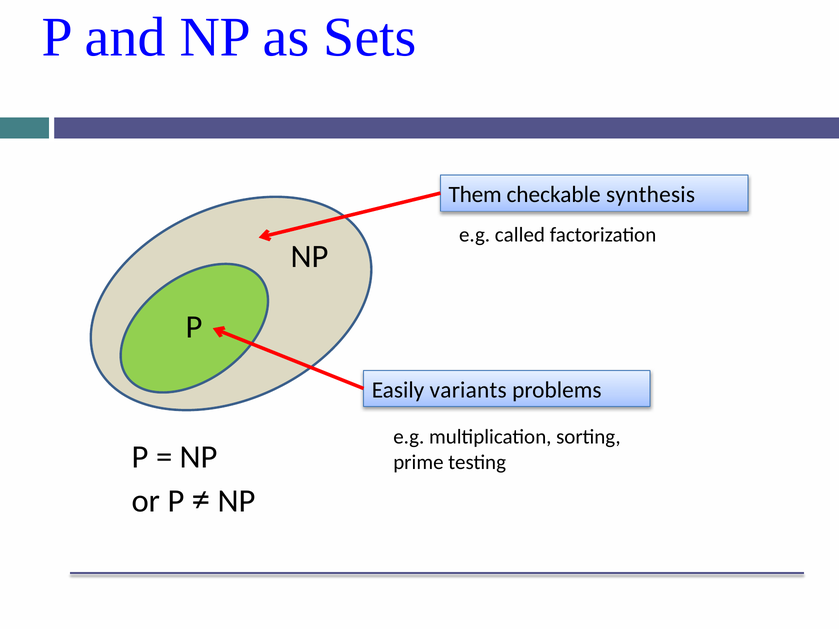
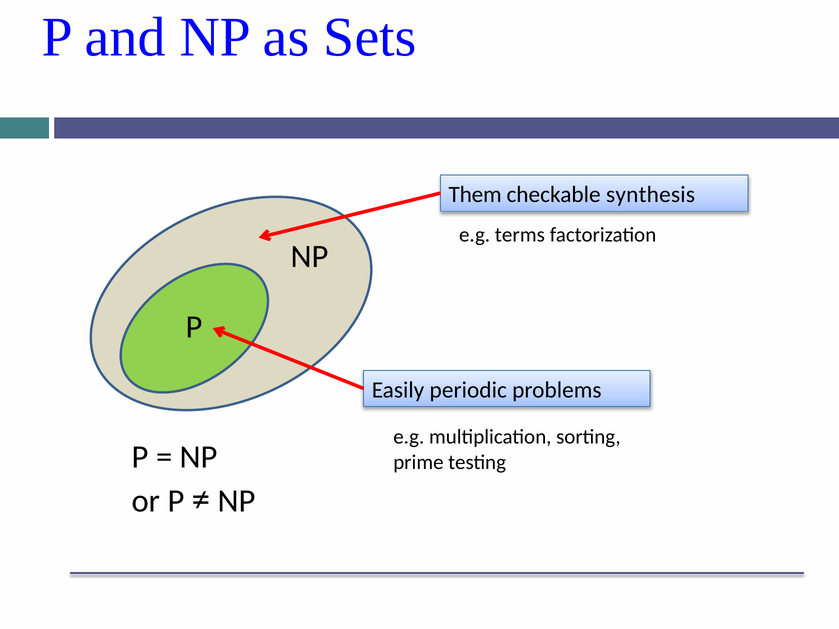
called: called -> terms (520, 235)
variants: variants -> periodic (468, 390)
